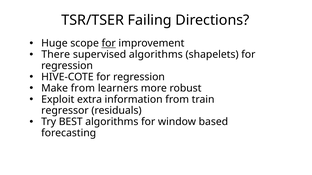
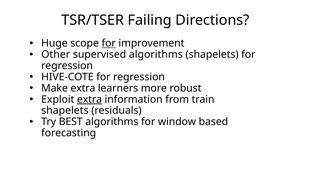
There: There -> Other (56, 55)
Make from: from -> extra (83, 88)
extra underline: none -> present (90, 100)
regressor: regressor -> shapelets (65, 111)
